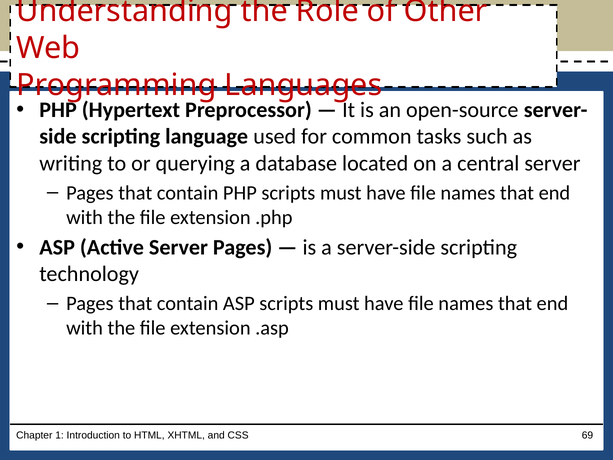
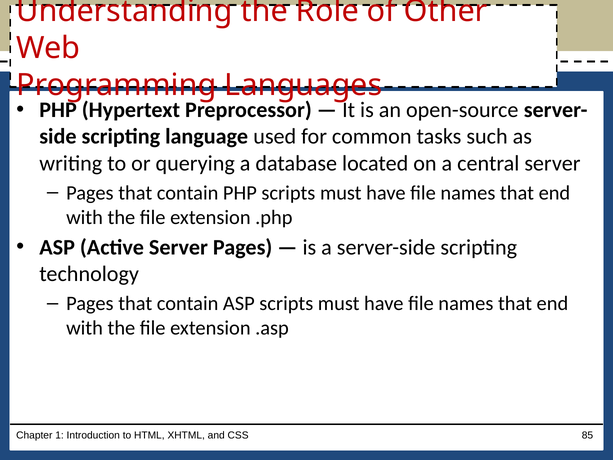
69: 69 -> 85 (587, 435)
